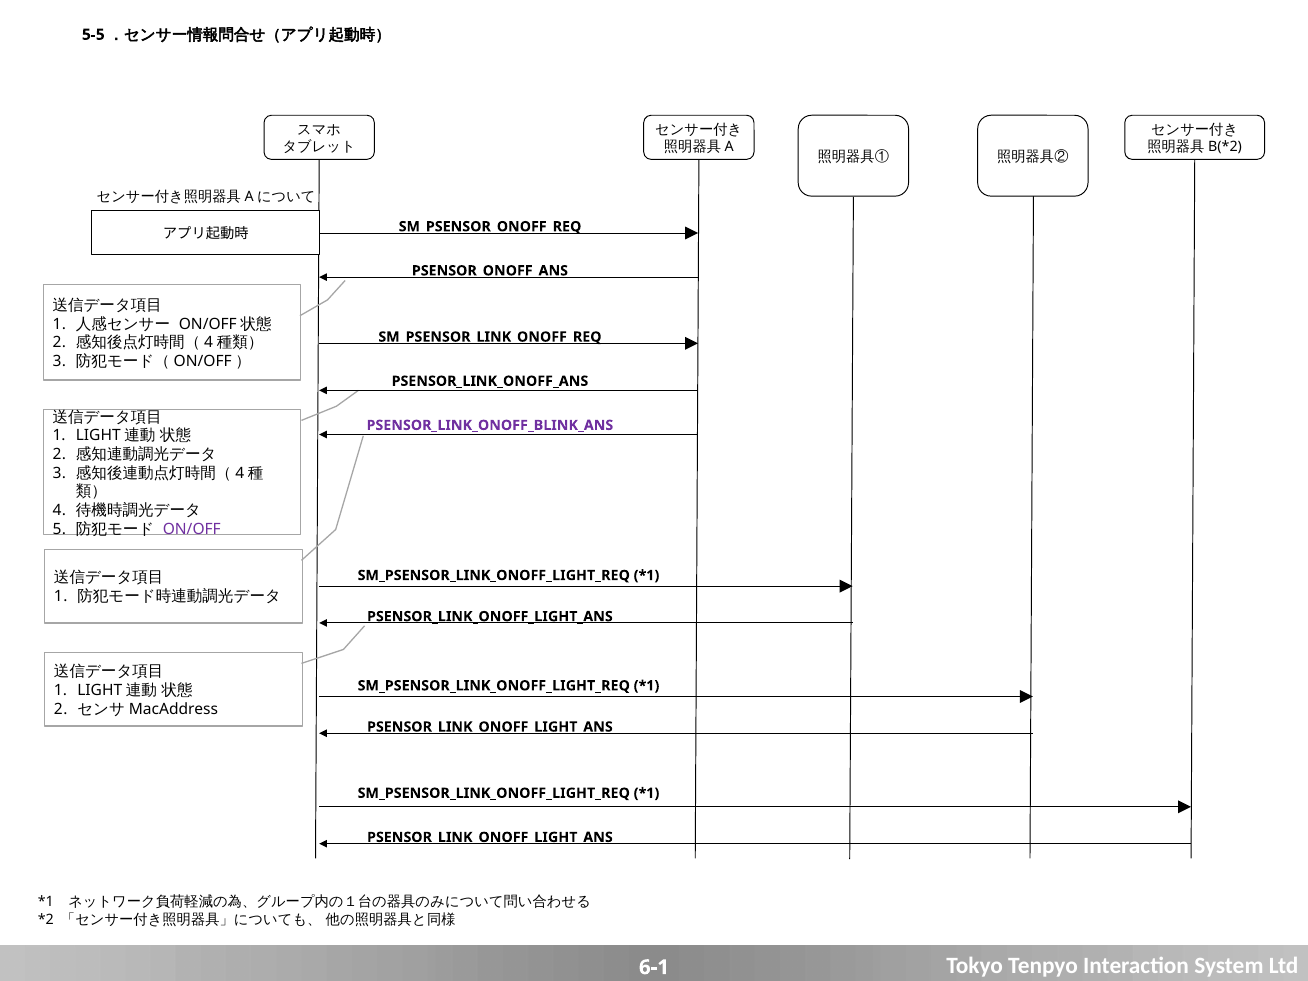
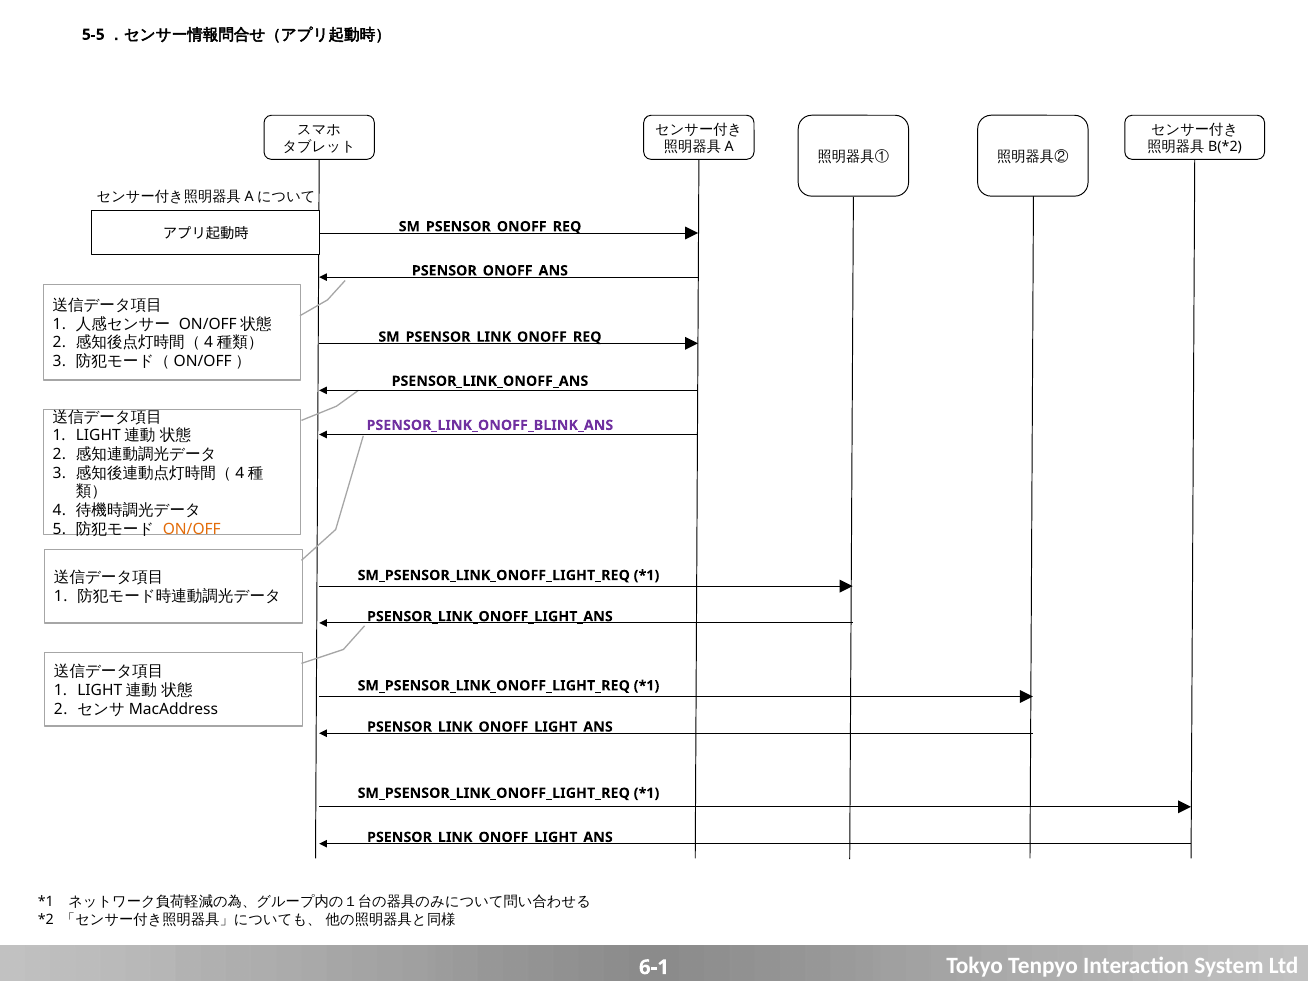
ON/OFF colour: purple -> orange (192, 529)
